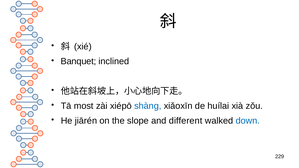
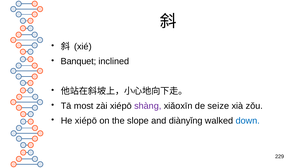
shàng colour: blue -> purple (148, 106)
huílai: huílai -> seize (218, 106)
He jiārén: jiārén -> xiépō (86, 121)
different: different -> diànyǐng (186, 121)
